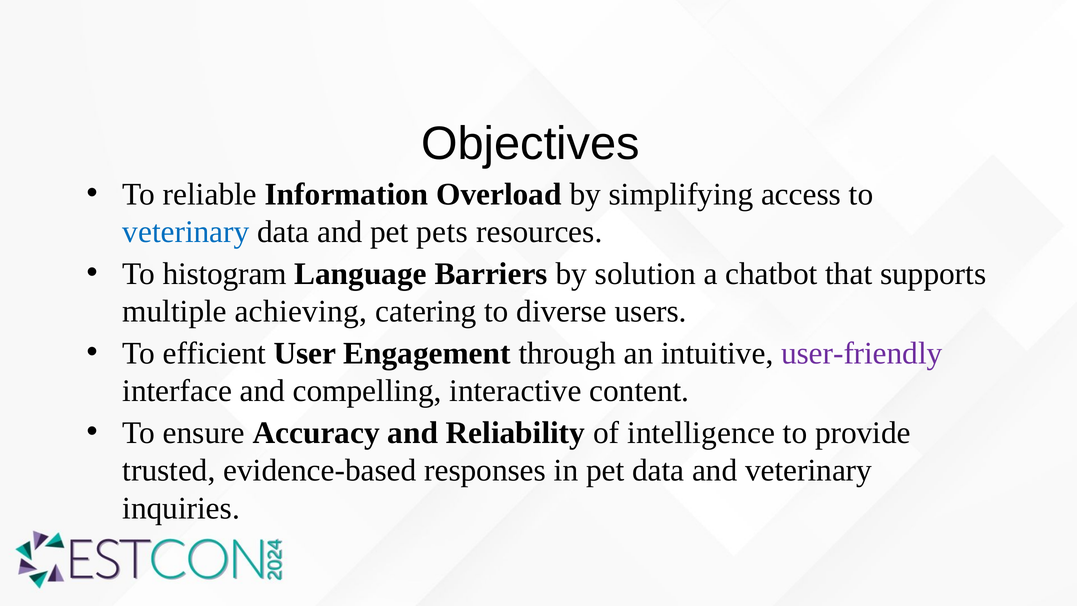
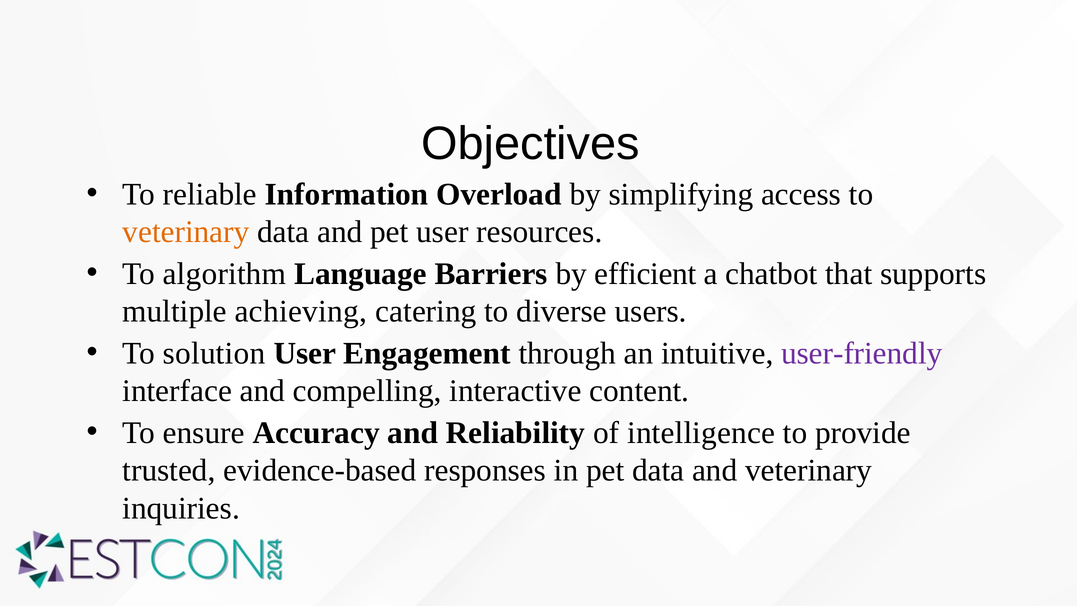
veterinary colour: blue -> orange (186, 232)
pet pets: pets -> user (442, 232)
histogram: histogram -> algorithm (225, 274)
solution: solution -> efficient (645, 274)
efficient: efficient -> solution (214, 353)
